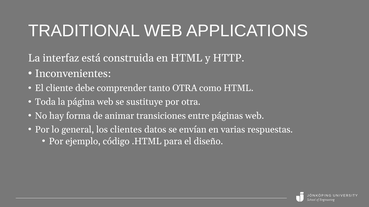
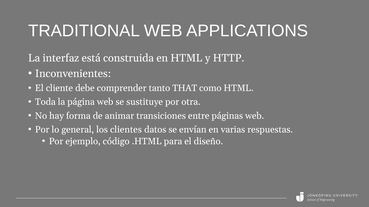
tanto OTRA: OTRA -> THAT (185, 88)
